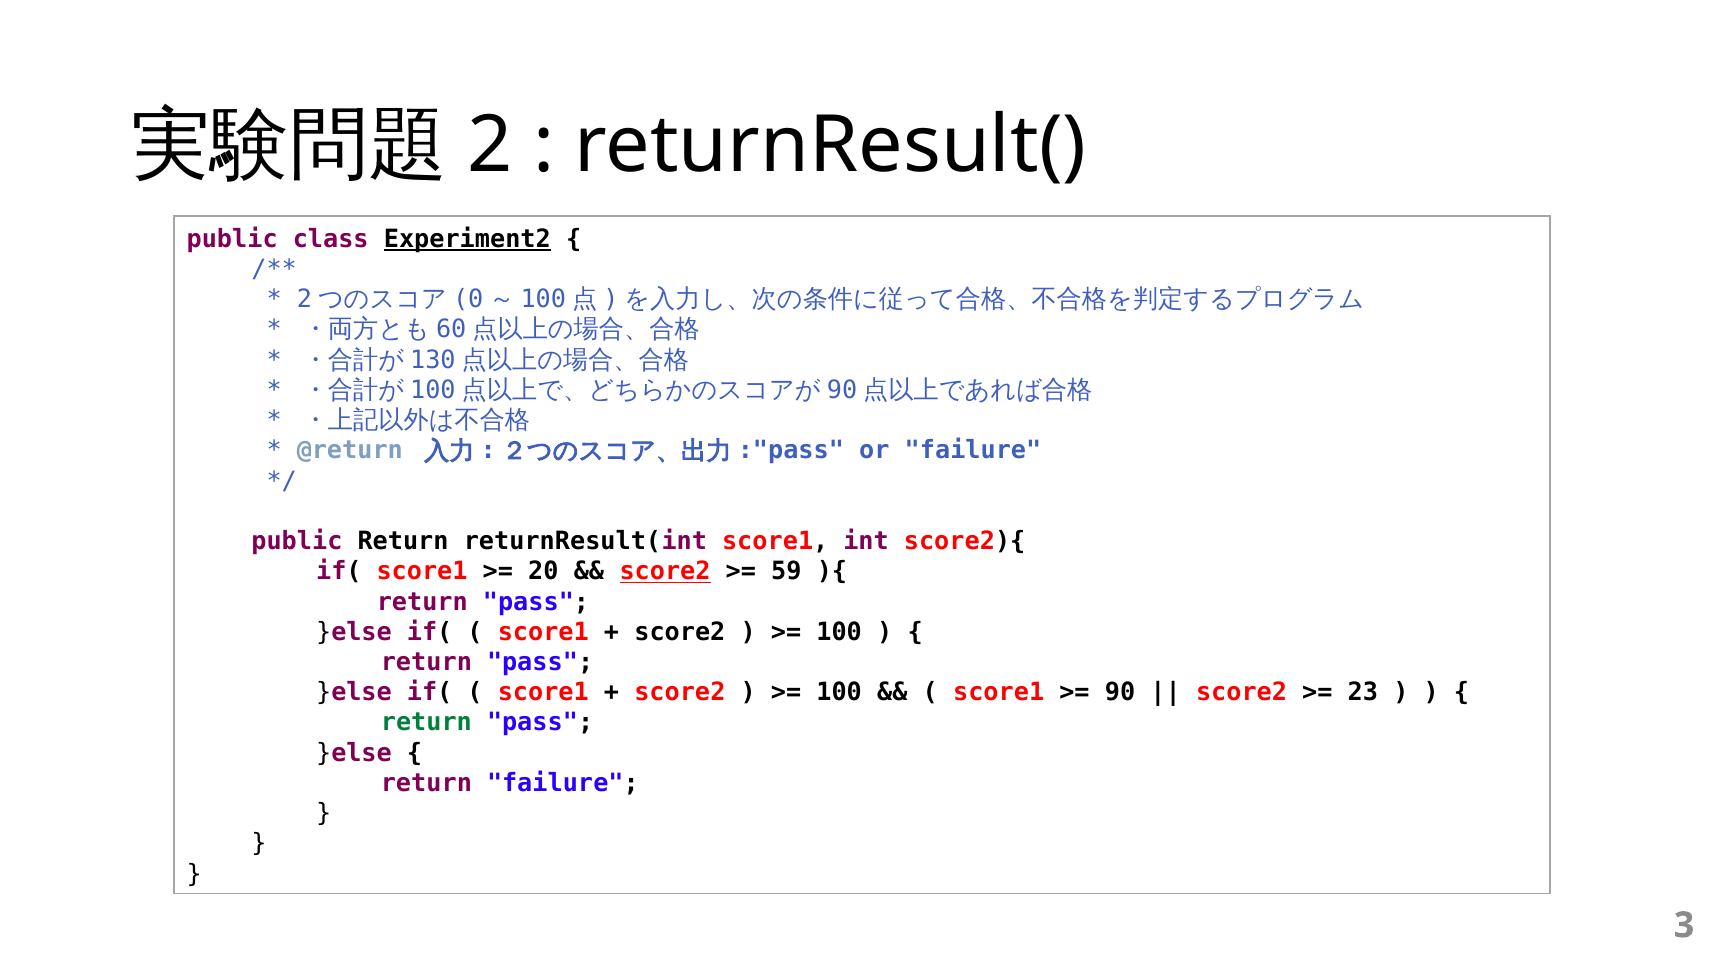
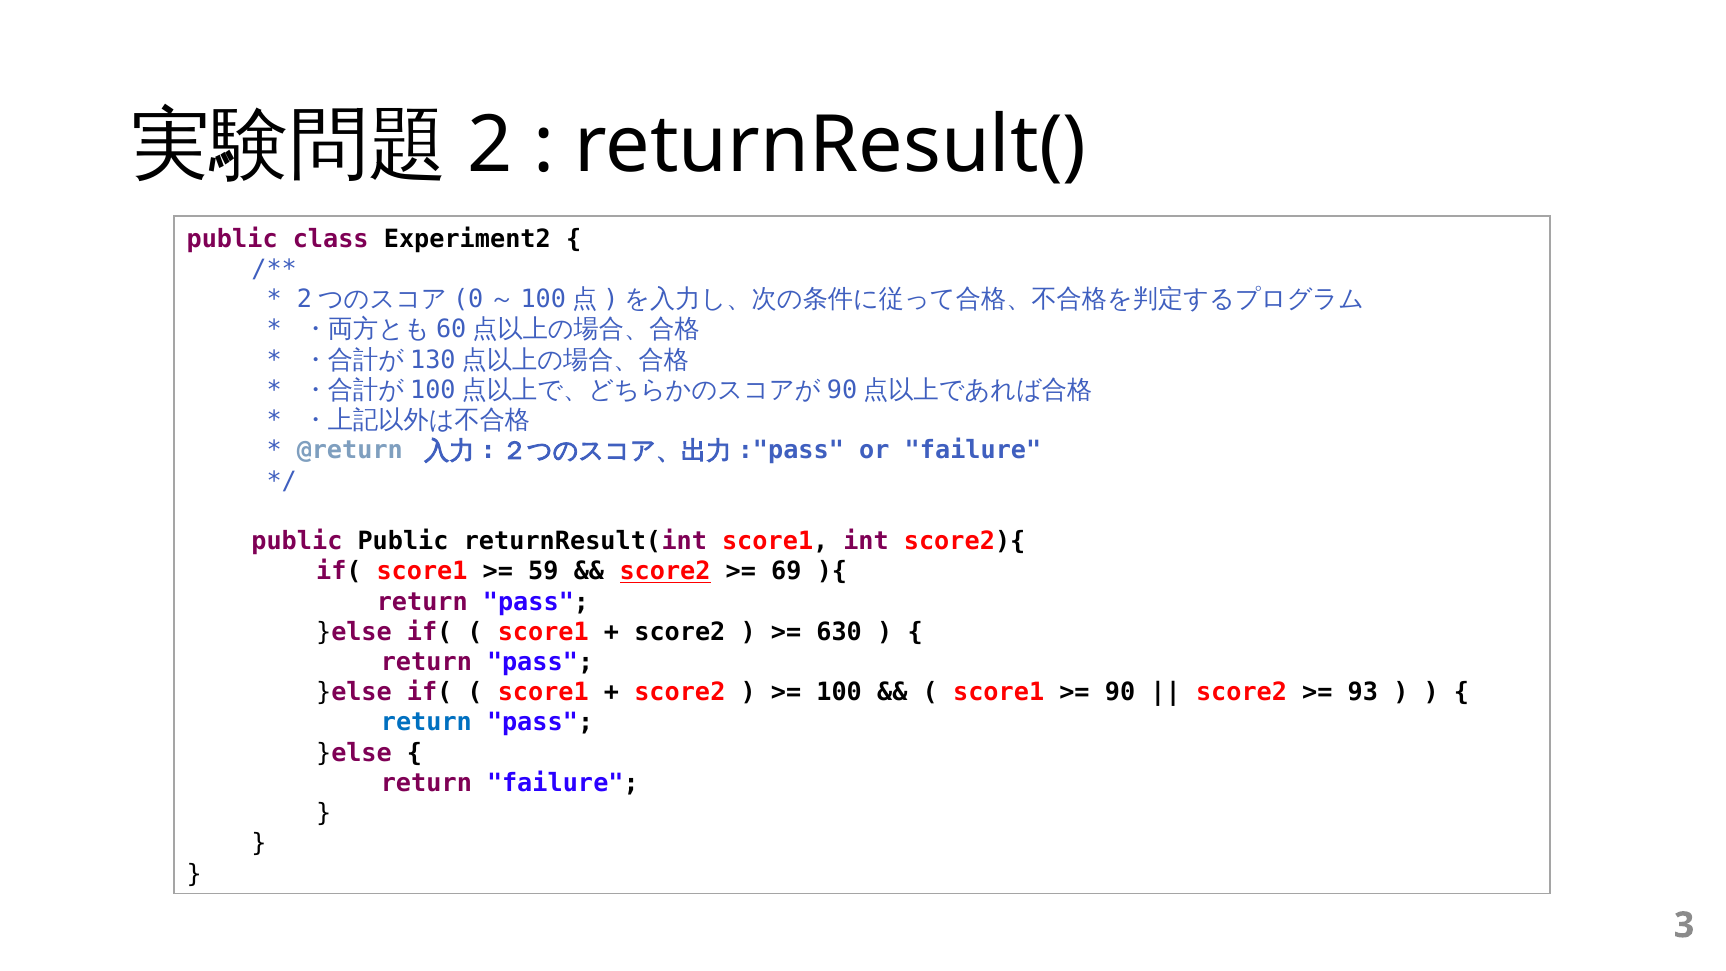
Experiment2 underline: present -> none (467, 239)
public Return: Return -> Public (403, 541)
20: 20 -> 59 (543, 571)
59: 59 -> 69 (786, 571)
100: 100 -> 630 (839, 632)
23: 23 -> 93 (1363, 692)
return colour: green -> blue (426, 723)
